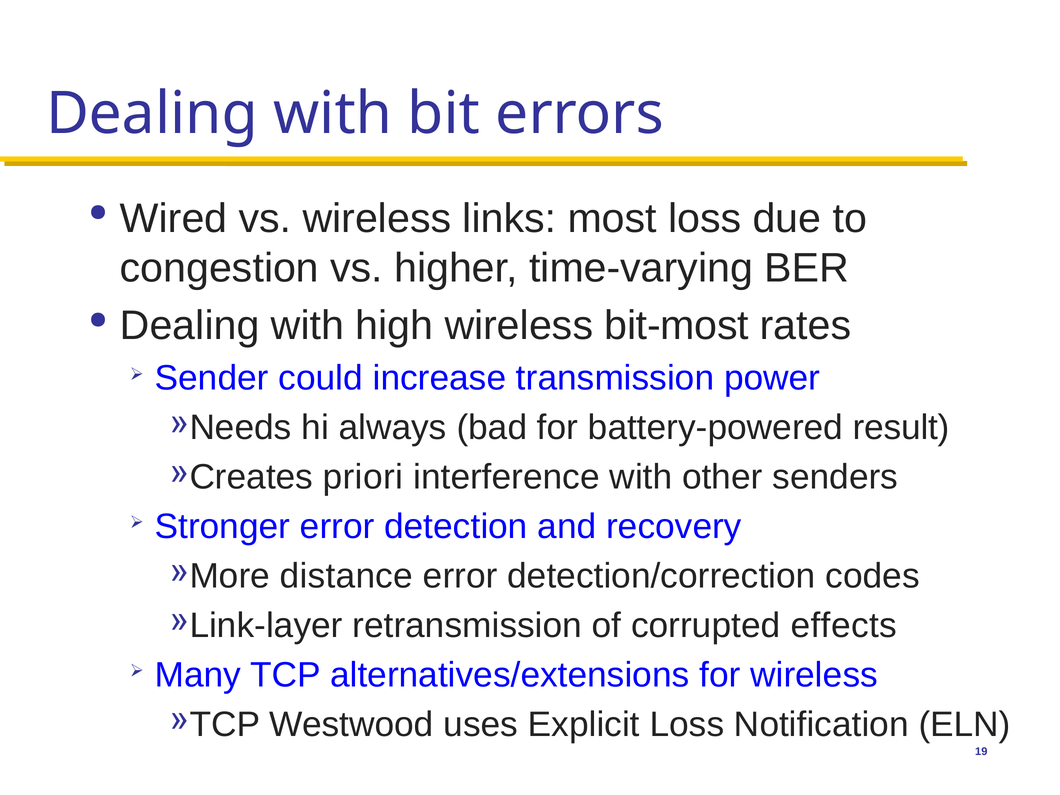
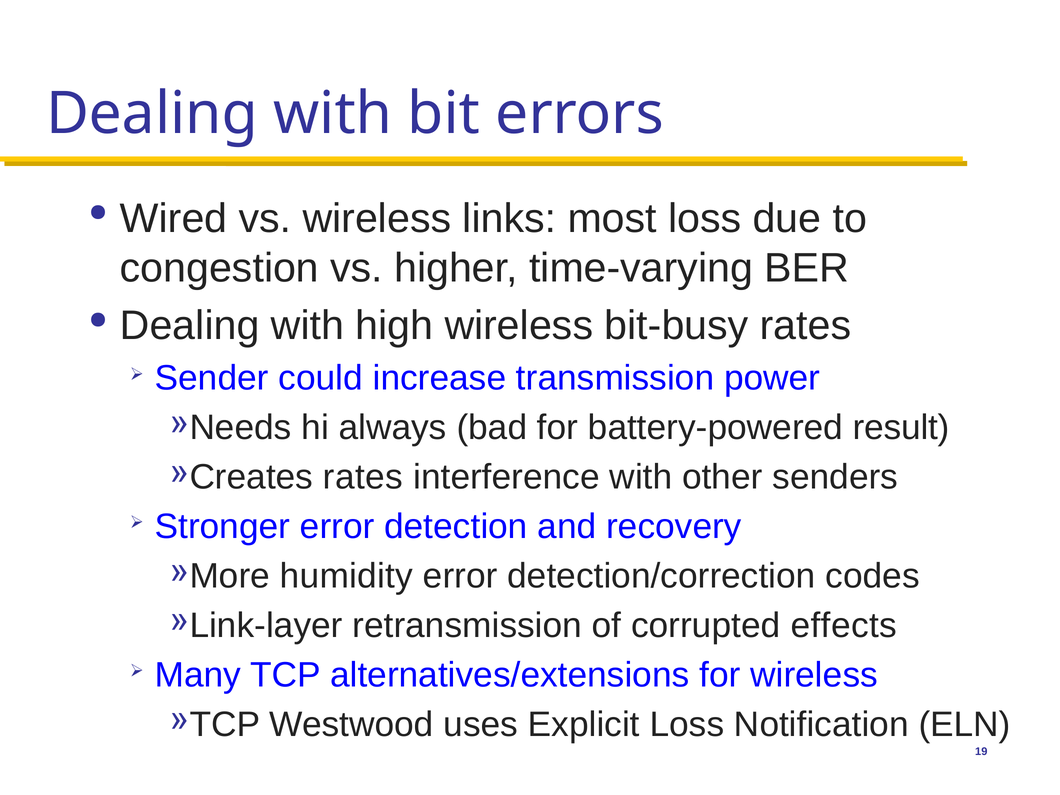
bit-most: bit-most -> bit-busy (676, 326)
priori: priori -> rates (363, 477)
distance: distance -> humidity (346, 576)
